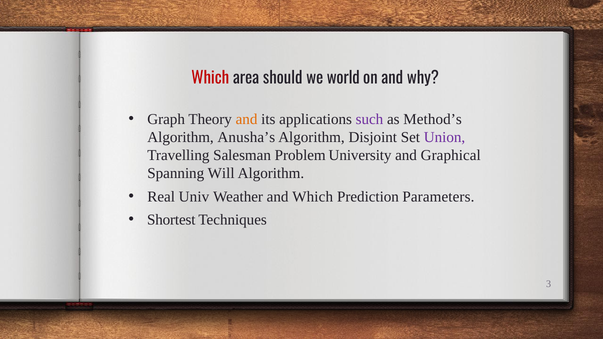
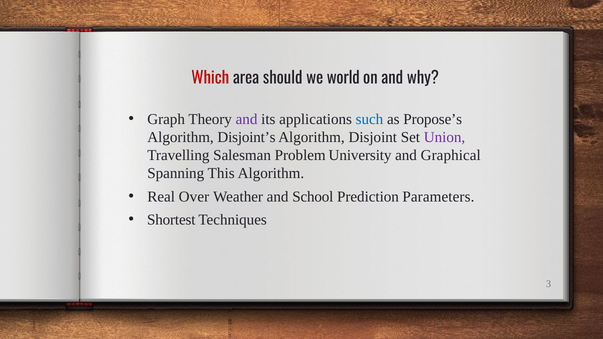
and colour: orange -> purple (247, 119)
such colour: purple -> blue (369, 119)
Method’s: Method’s -> Propose’s (433, 119)
Anusha’s: Anusha’s -> Disjoint’s (246, 137)
Will: Will -> This (221, 174)
Univ: Univ -> Over (194, 197)
and Which: Which -> School (313, 197)
